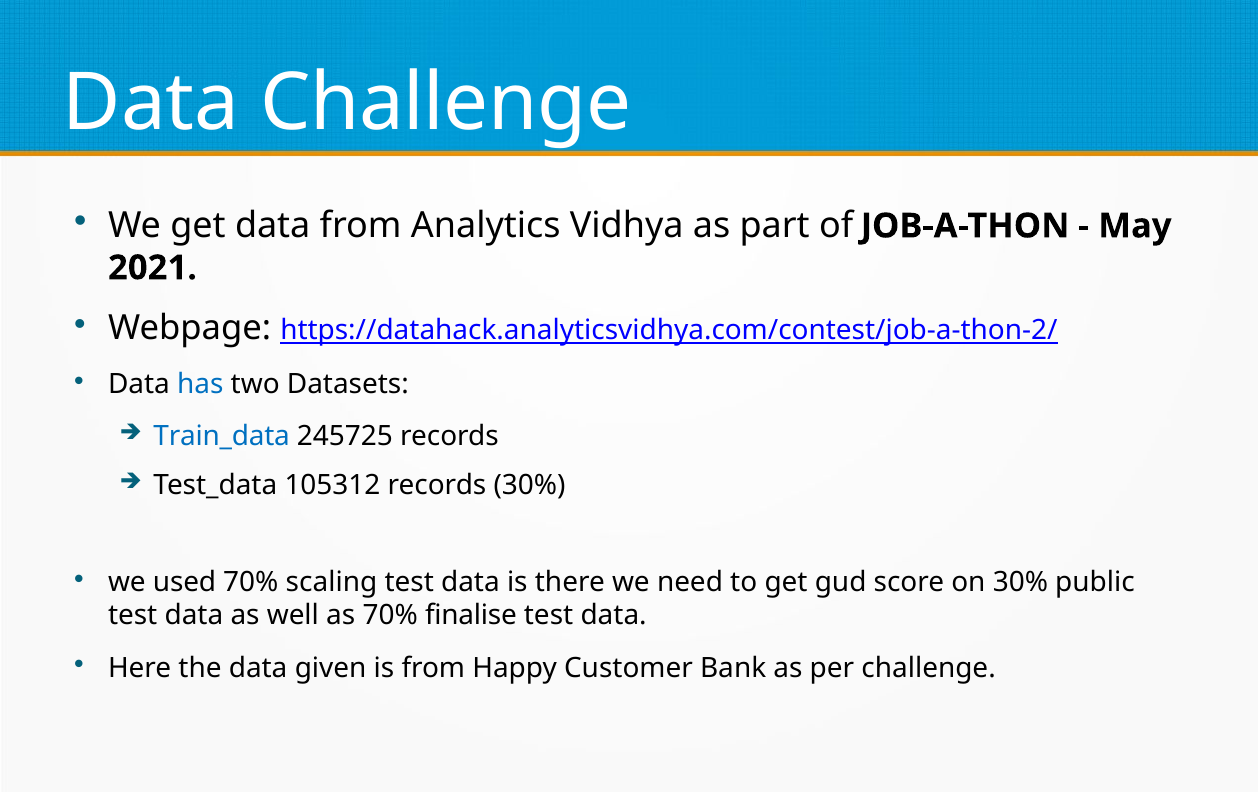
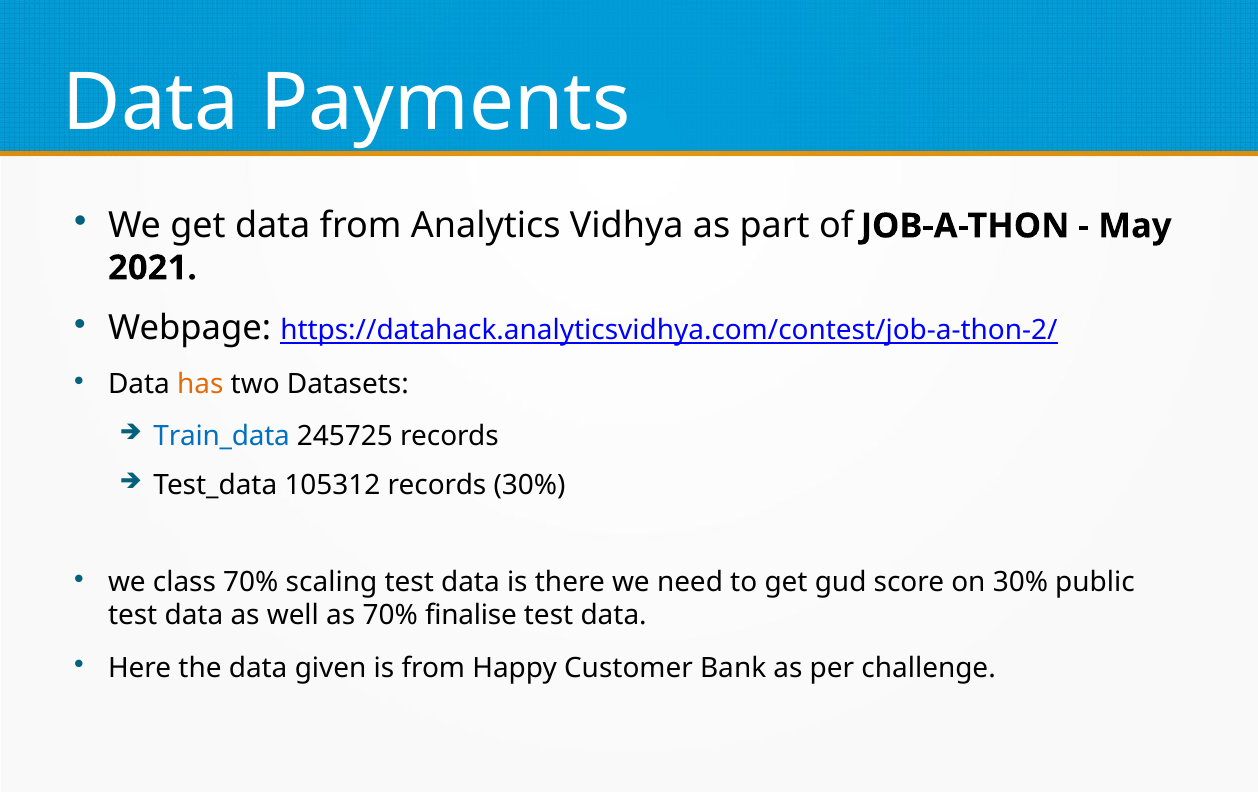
Data Challenge: Challenge -> Payments (446, 103)
has colour: blue -> orange (200, 384)
used: used -> class (184, 582)
